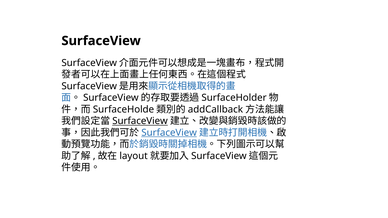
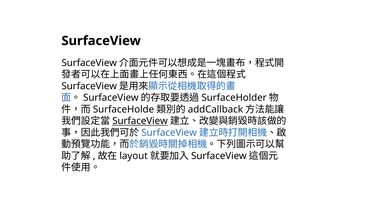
SurfaceView underline: present -> none (169, 133)
